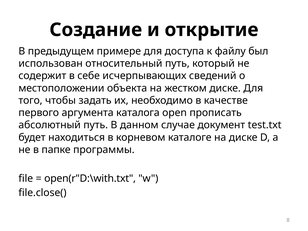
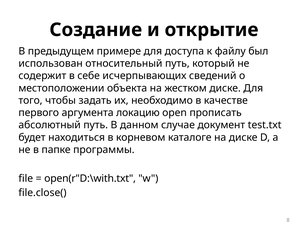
каталога: каталога -> локацию (138, 113)
